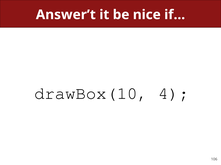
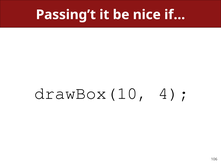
Answer’t: Answer’t -> Passing’t (66, 15)
